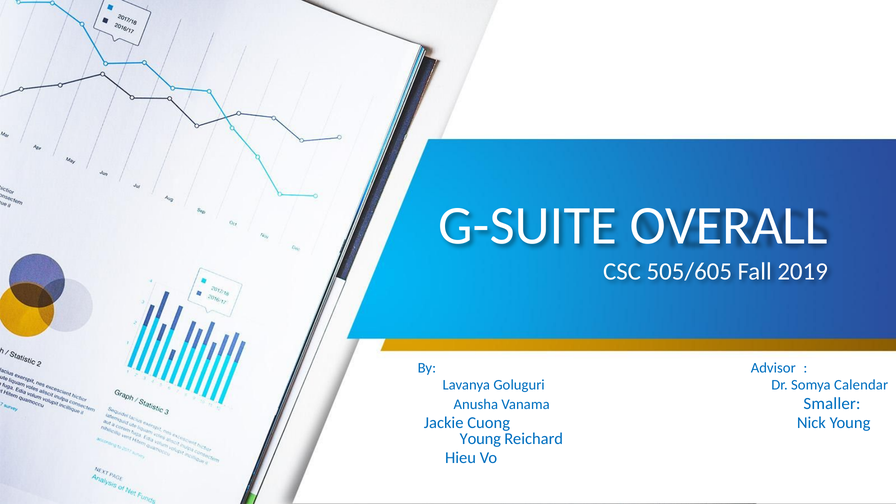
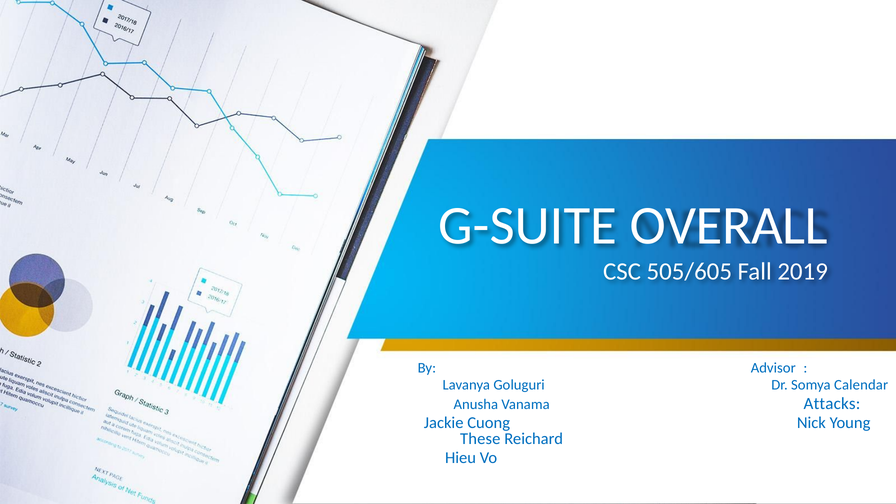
Smaller: Smaller -> Attacks (832, 403)
Young: Young -> These (480, 439)
